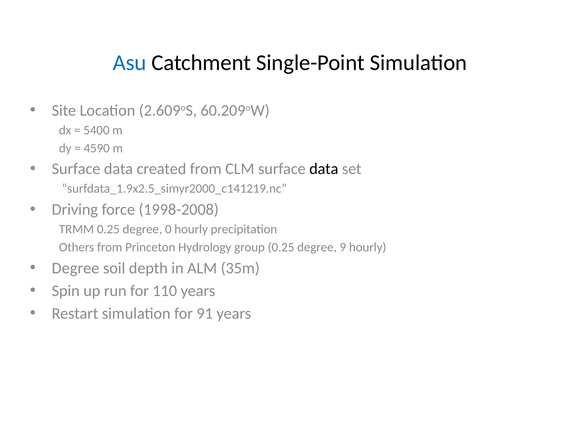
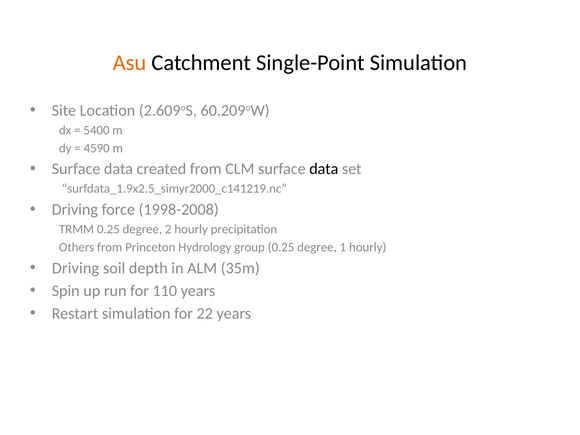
Asu colour: blue -> orange (130, 63)
0: 0 -> 2 (168, 229)
9: 9 -> 1 (343, 247)
Degree: Degree -> Driving (76, 268)
91: 91 -> 22 (205, 313)
